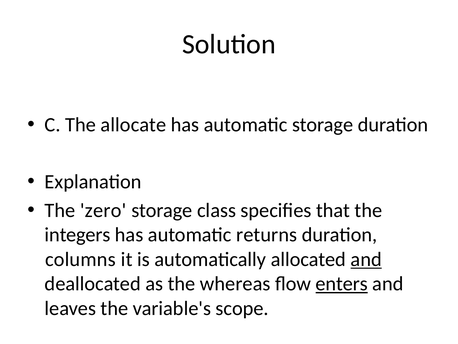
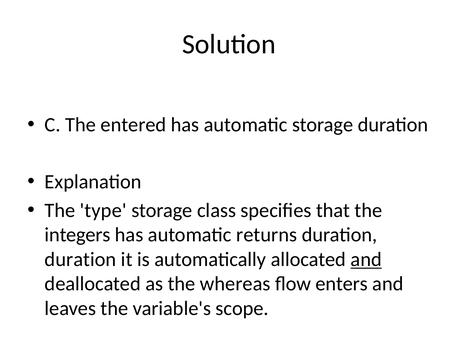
allocate: allocate -> entered (133, 125)
zero: zero -> type (103, 210)
columns: columns -> duration (80, 259)
enters underline: present -> none (342, 283)
